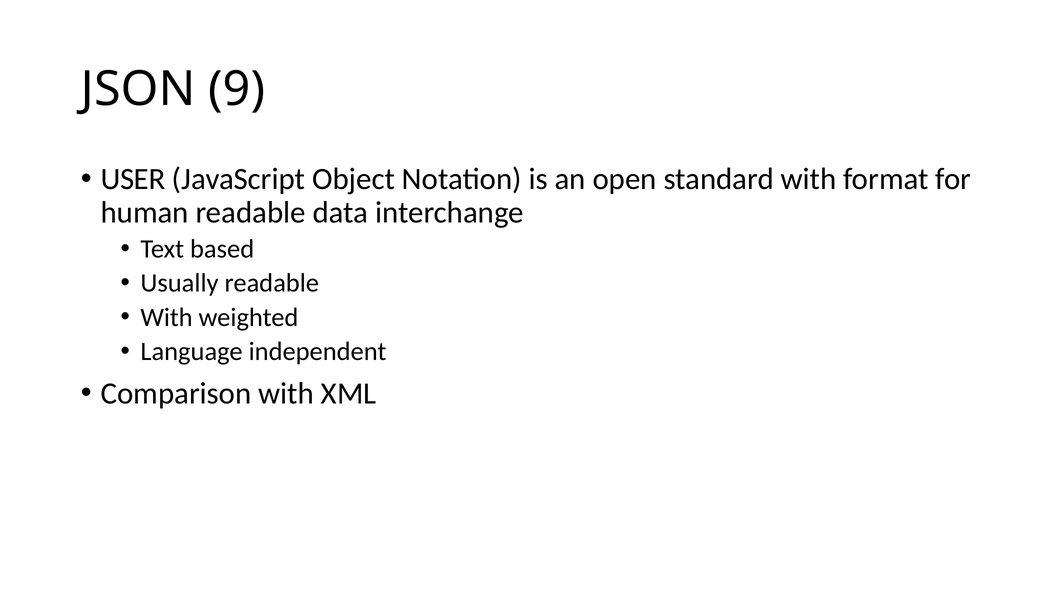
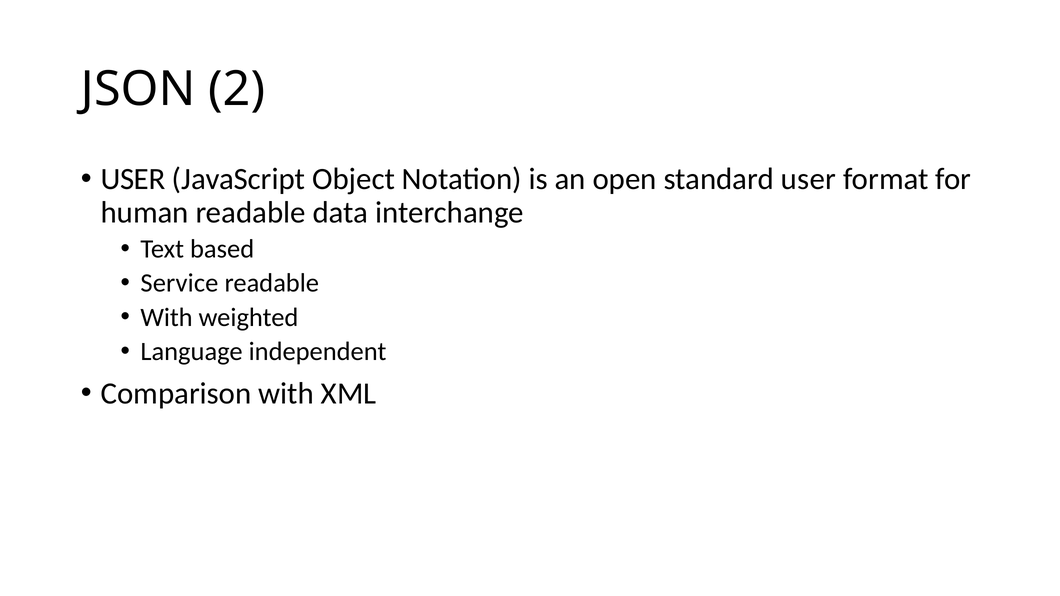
9: 9 -> 2 (237, 89)
standard with: with -> user (808, 179)
Usually: Usually -> Service (179, 283)
